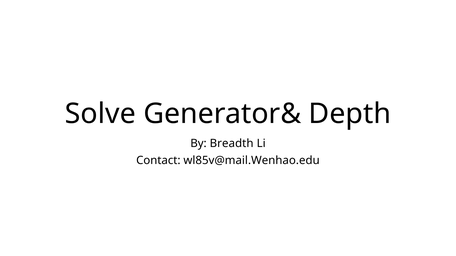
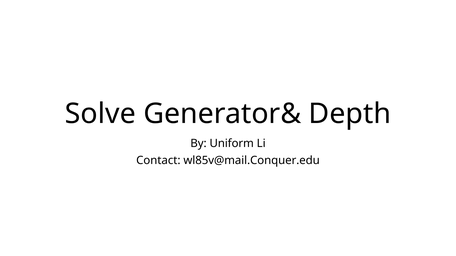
Breadth: Breadth -> Uniform (232, 144)
wl85v@mail.Wenhao.edu: wl85v@mail.Wenhao.edu -> wl85v@mail.Conquer.edu (252, 161)
